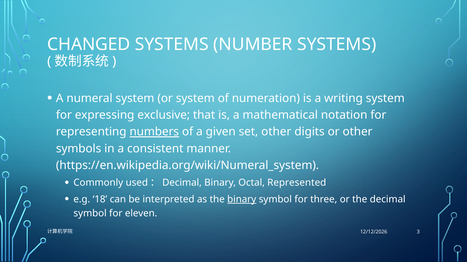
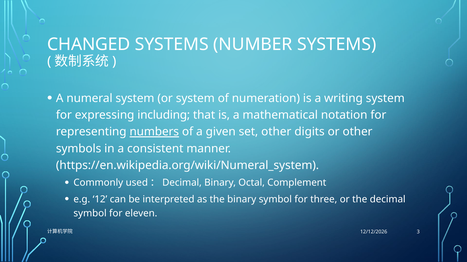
exclusive: exclusive -> including (164, 115)
Represented: Represented -> Complement (297, 183)
18: 18 -> 12 (100, 200)
binary underline: present -> none (242, 200)
